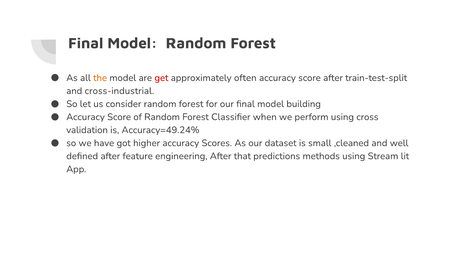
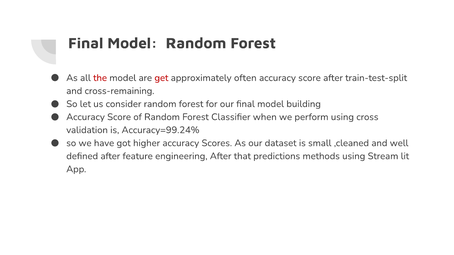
the colour: orange -> red (100, 78)
cross-industrial: cross-industrial -> cross-remaining (119, 91)
Accuracy=49.24%: Accuracy=49.24% -> Accuracy=99.24% (161, 130)
